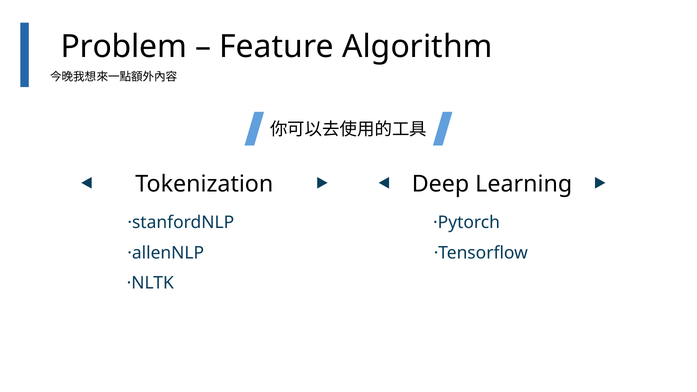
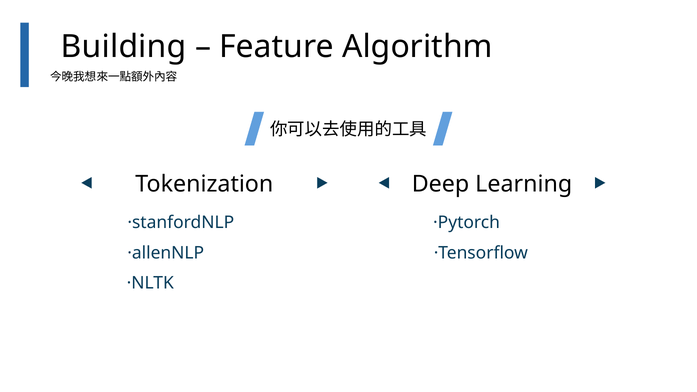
Problem: Problem -> Building (124, 47)
